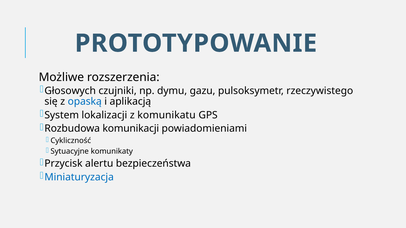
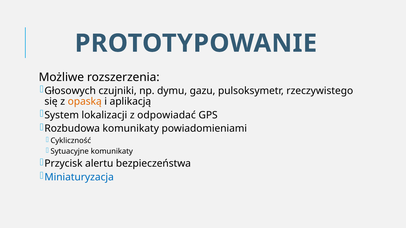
opaską colour: blue -> orange (85, 102)
komunikatu: komunikatu -> odpowiadać (167, 115)
Rozbudowa komunikacji: komunikacji -> komunikaty (131, 129)
